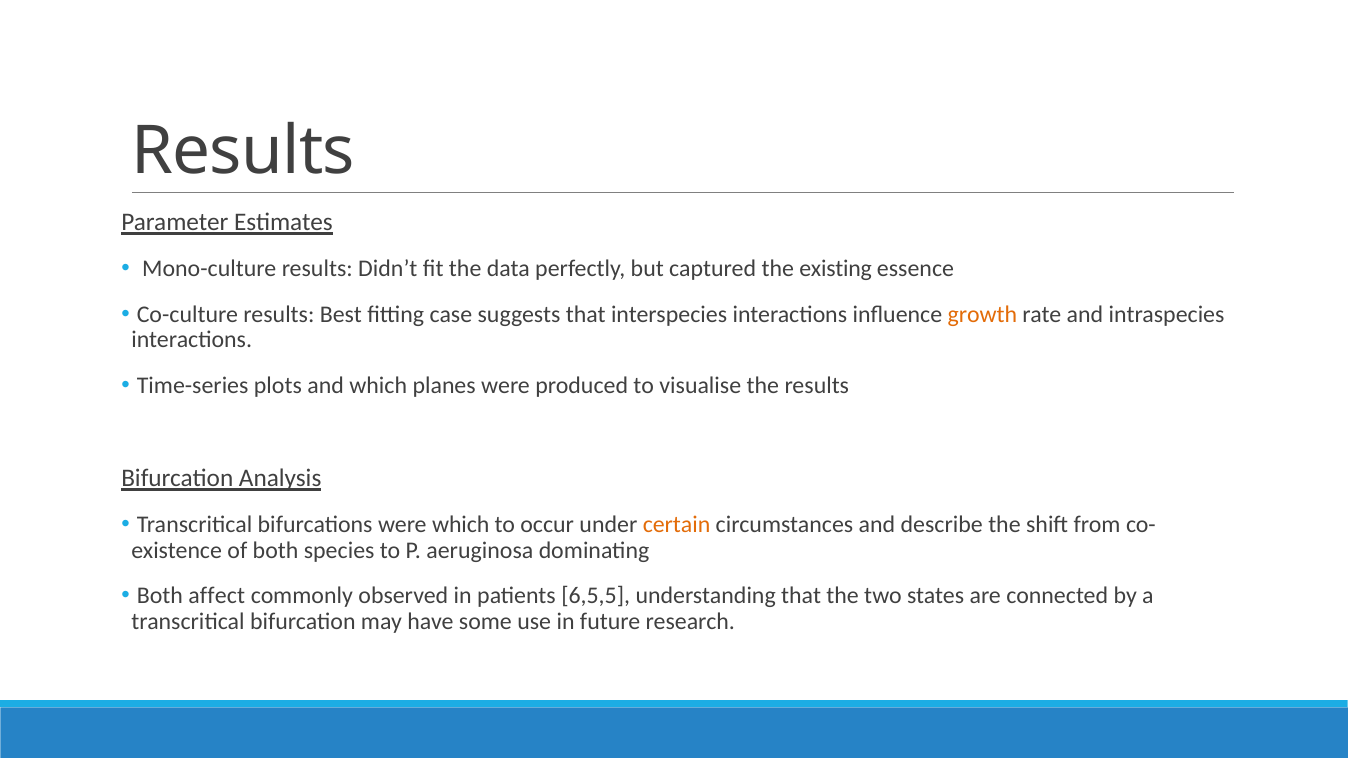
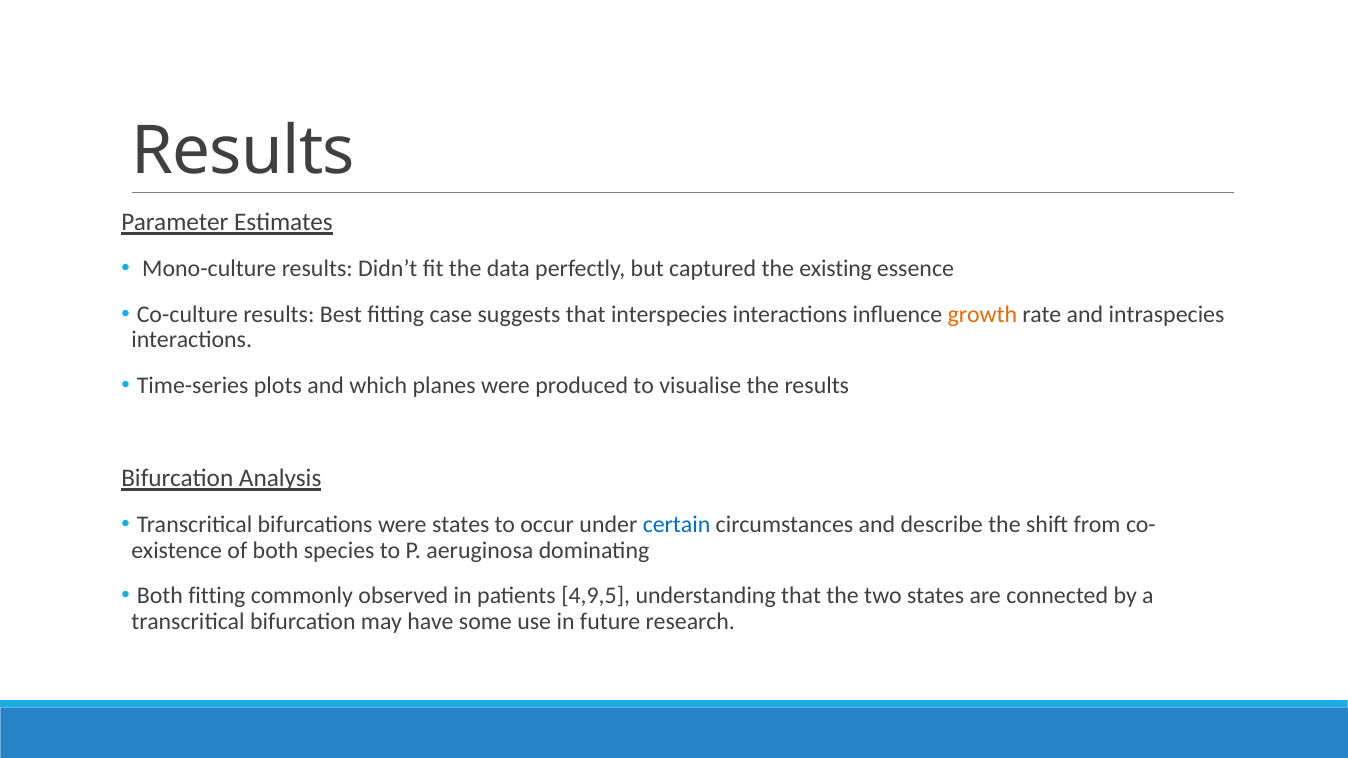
were which: which -> states (461, 525)
certain colour: orange -> blue (677, 525)
Both affect: affect -> fitting (217, 596)
6,5,5: 6,5,5 -> 4,9,5 (596, 596)
